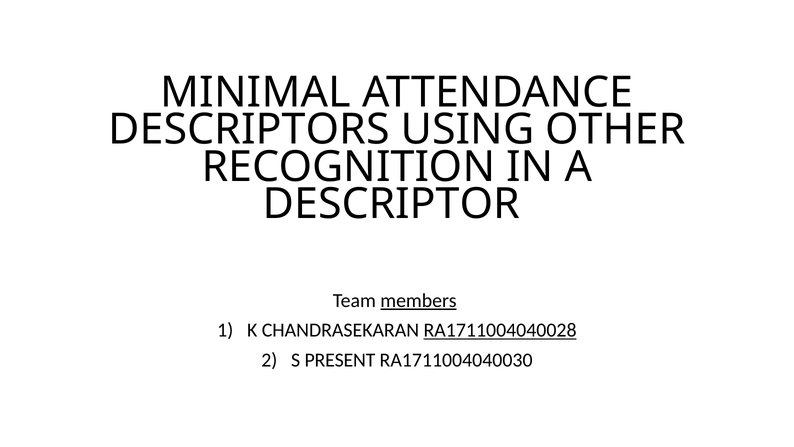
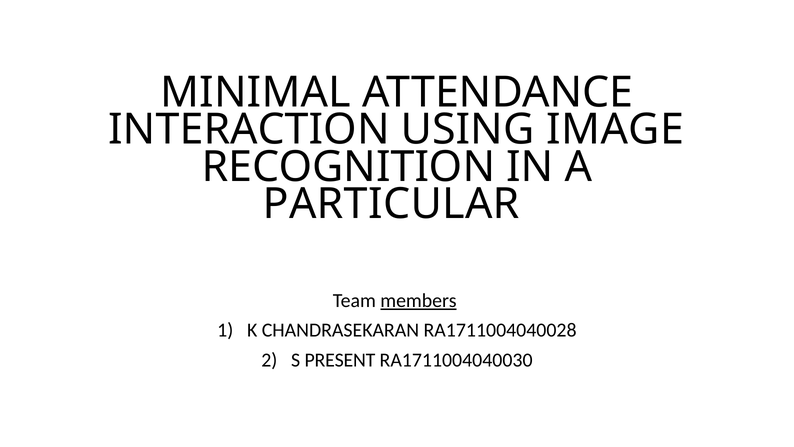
DESCRIPTORS: DESCRIPTORS -> INTERACTION (249, 130)
OTHER: OTHER -> IMAGE (615, 130)
DESCRIPTOR: DESCRIPTOR -> PARTICULAR (391, 204)
RA1711004040028 underline: present -> none (500, 330)
